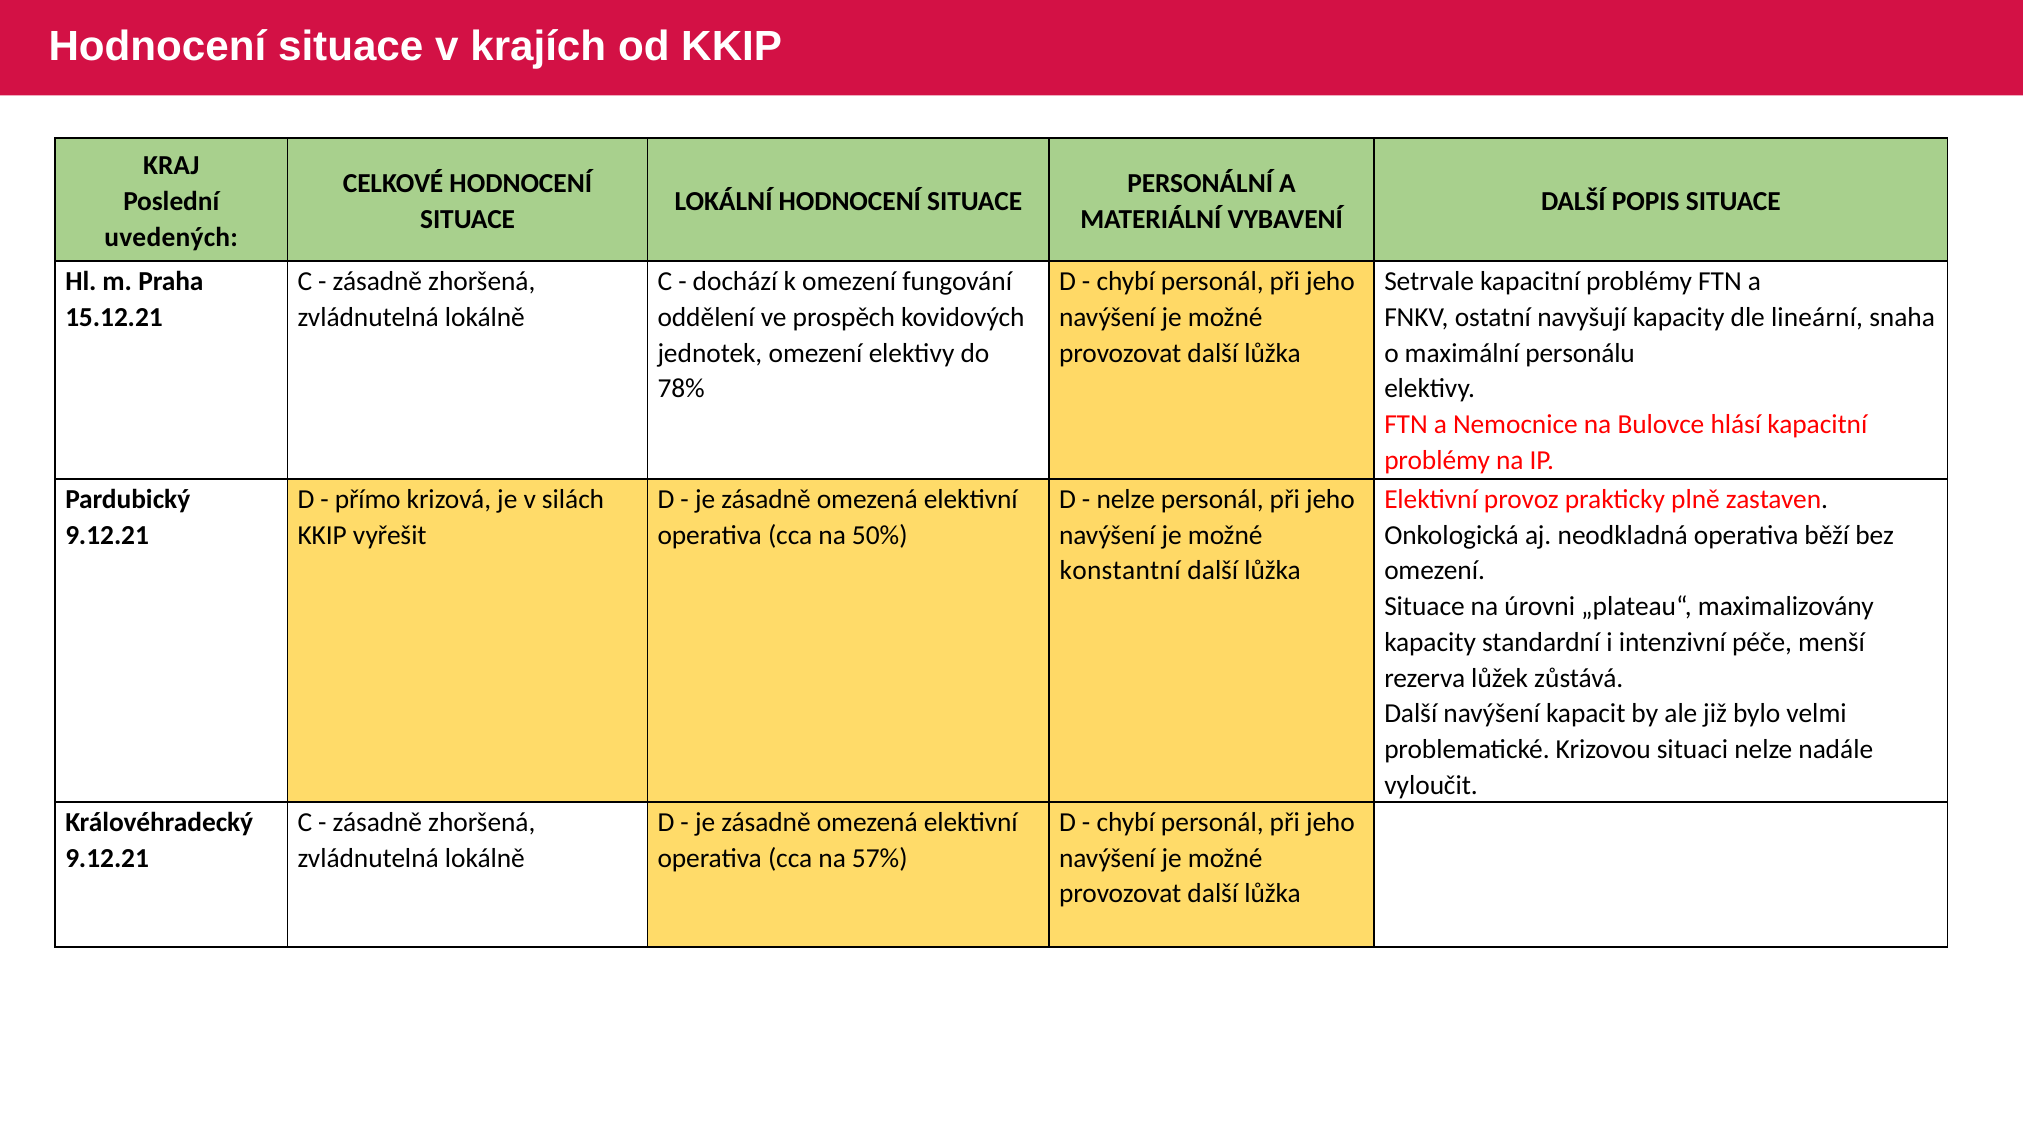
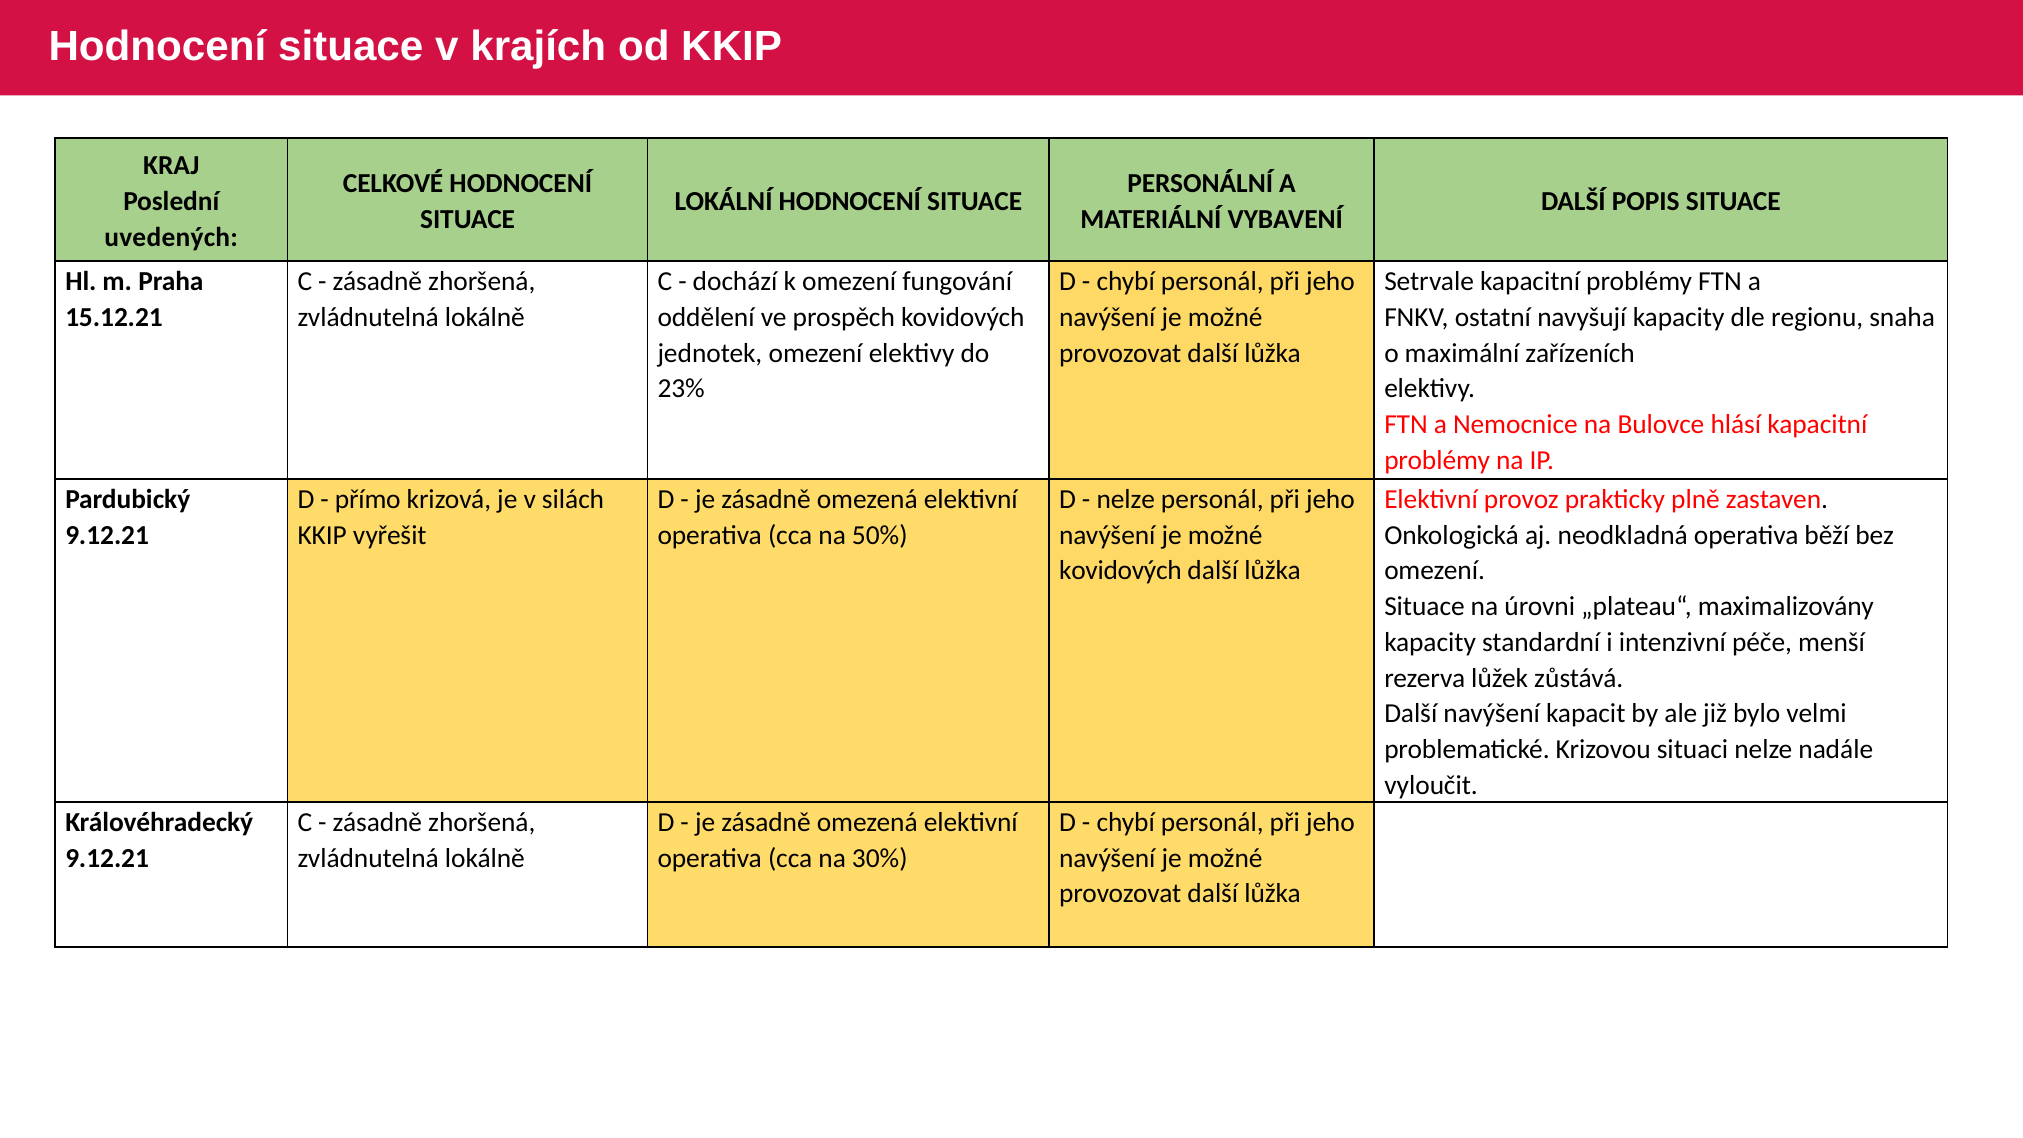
lineární: lineární -> regionu (1817, 317)
personálu: personálu -> zařízeních (1580, 353)
78%: 78% -> 23% (681, 389)
konstantní: konstantní -> kovidových (1120, 571)
57%: 57% -> 30% (880, 858)
